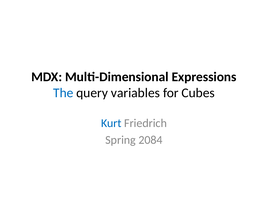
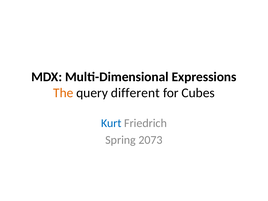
The colour: blue -> orange (63, 93)
variables: variables -> different (135, 93)
2084: 2084 -> 2073 (151, 140)
